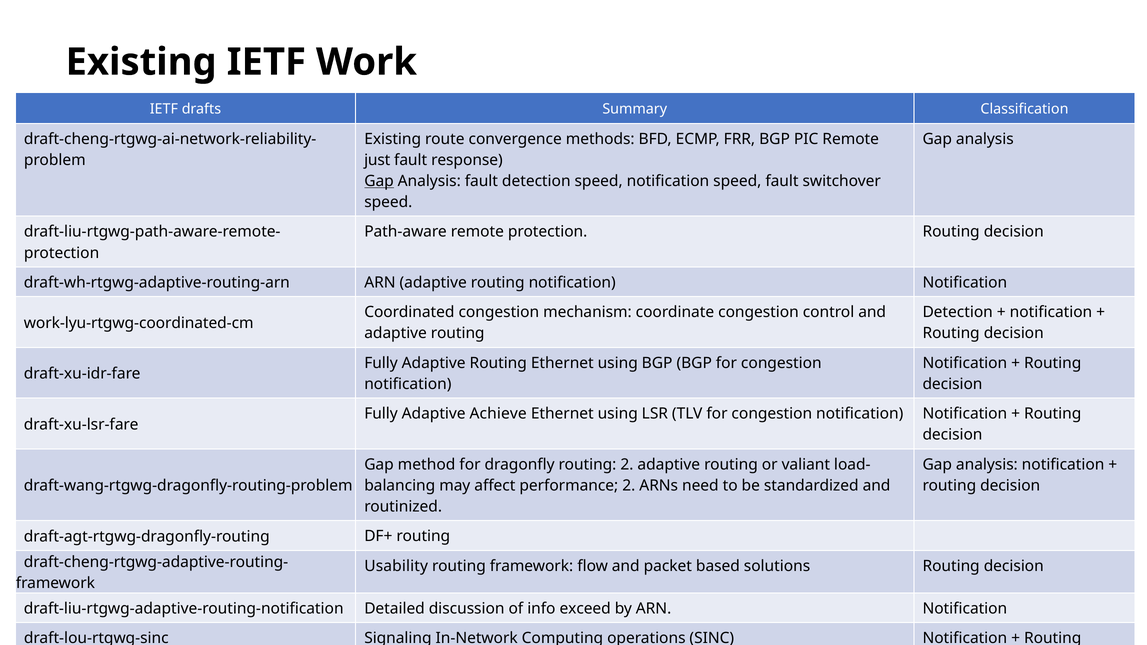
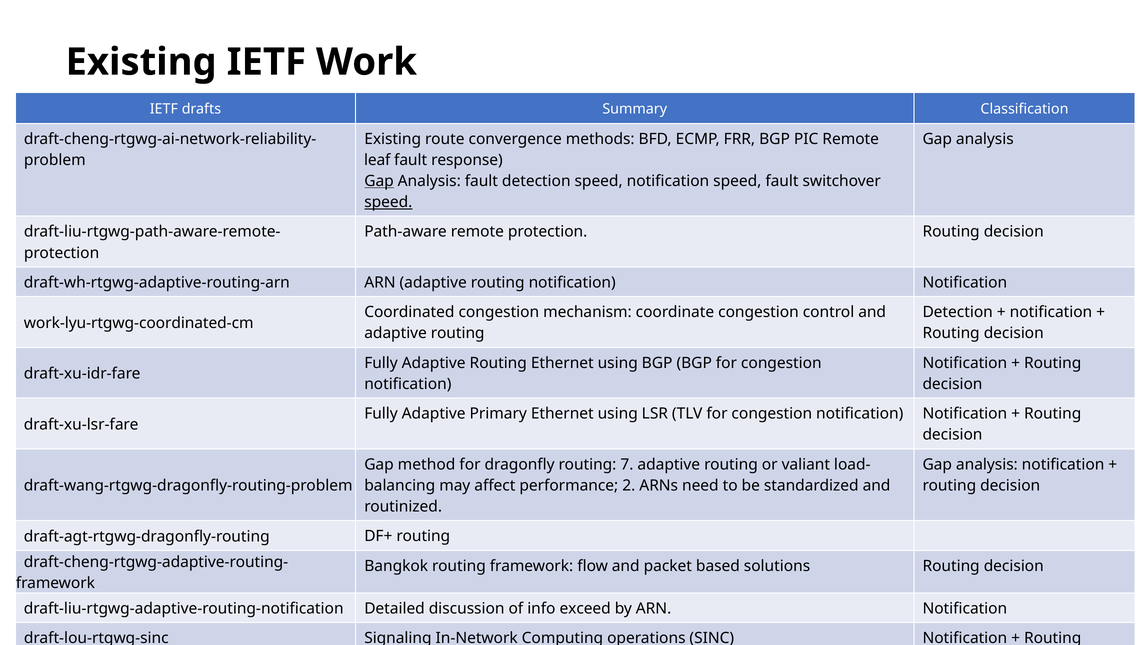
just: just -> leaf (377, 160)
speed underline: none -> present (388, 202)
Achieve: Achieve -> Primary (498, 414)
routing 2: 2 -> 7 (627, 465)
Usability: Usability -> Bangkok (396, 566)
